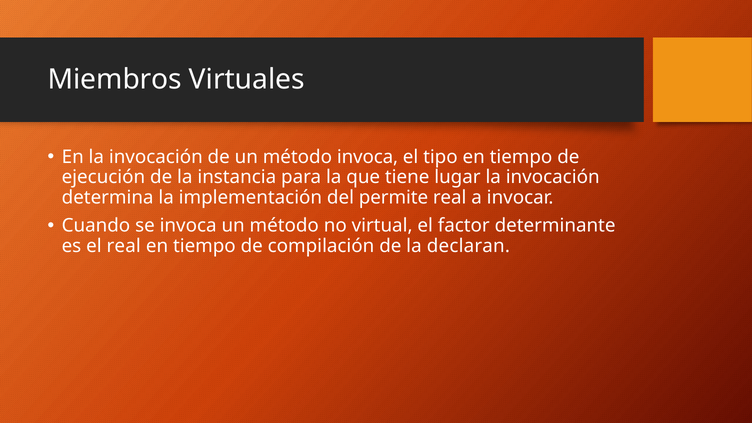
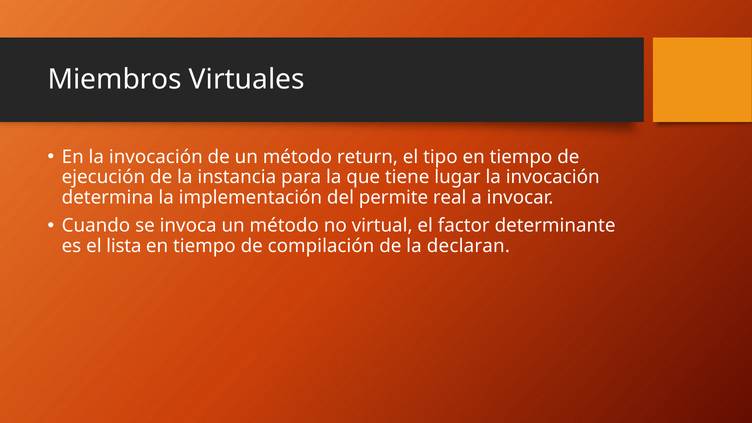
método invoca: invoca -> return (367, 157)
el real: real -> lista (124, 246)
